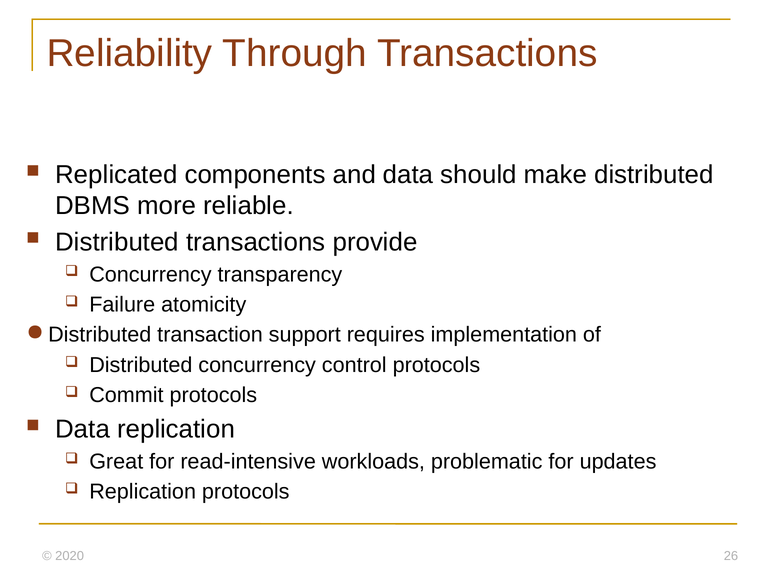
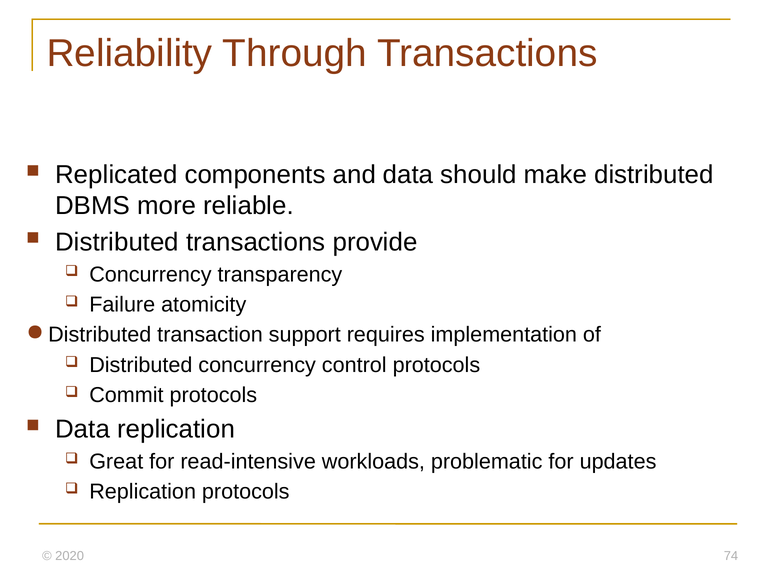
26: 26 -> 74 (731, 556)
